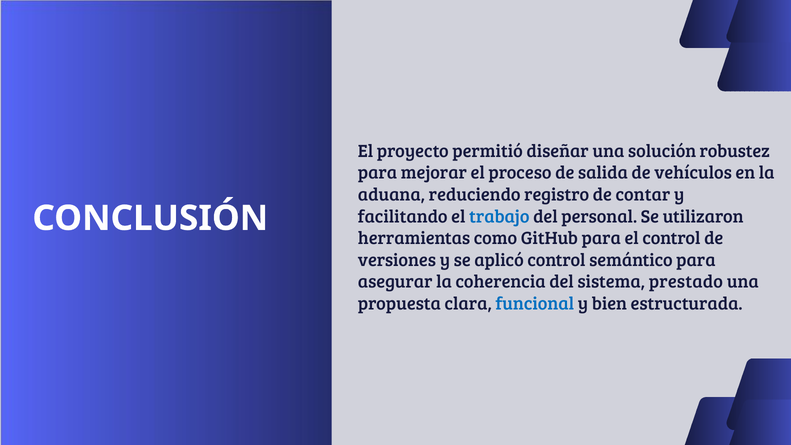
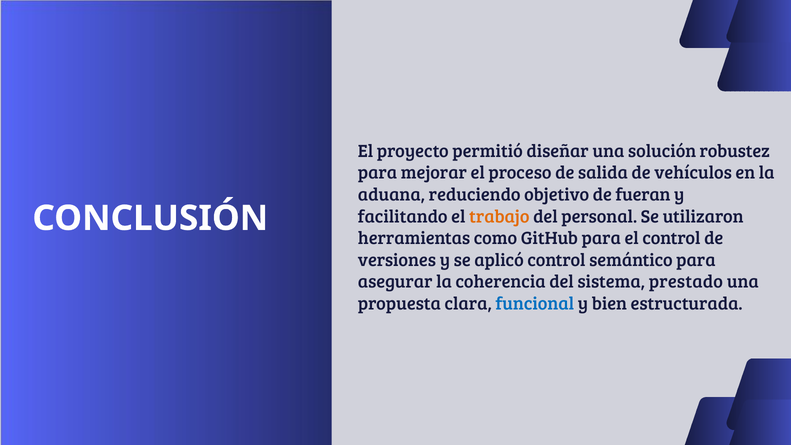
registro: registro -> objetivo (557, 195)
contar: contar -> fueran (643, 195)
trabajo colour: blue -> orange (499, 217)
